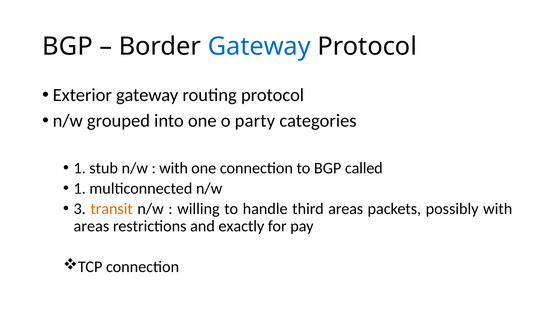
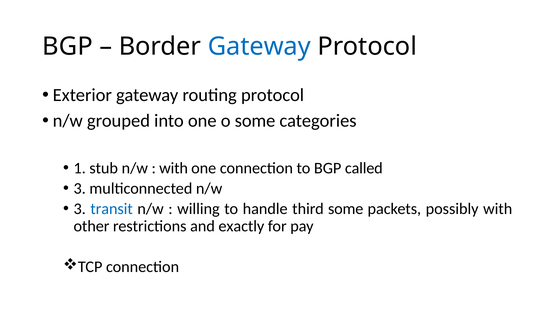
o party: party -> some (255, 121)
1: 1 -> 3 (80, 189)
transit colour: orange -> blue (112, 209)
third areas: areas -> some (346, 209)
areas: areas -> other (91, 226)
